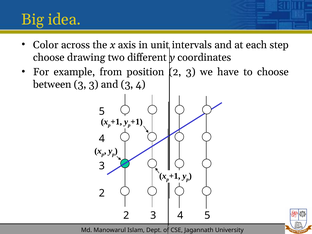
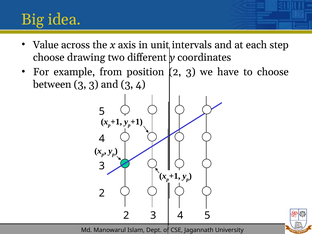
Color: Color -> Value (46, 45)
